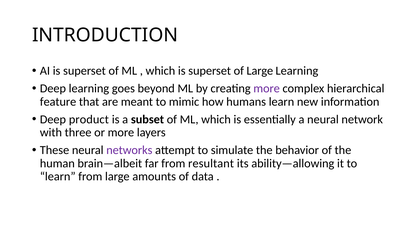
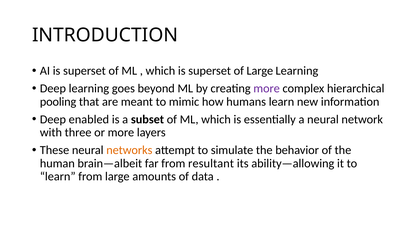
feature: feature -> pooling (58, 102)
product: product -> enabled (89, 119)
networks colour: purple -> orange (129, 150)
